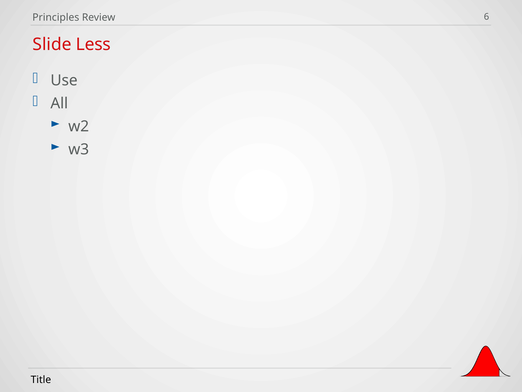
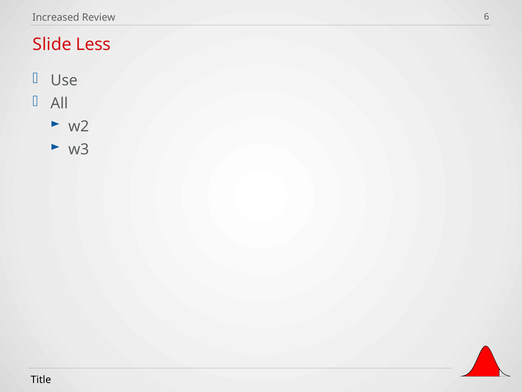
Principles: Principles -> Increased (56, 17)
